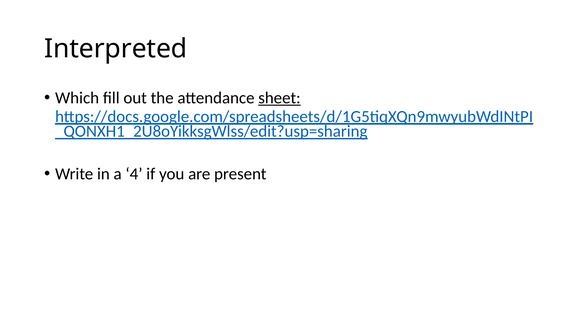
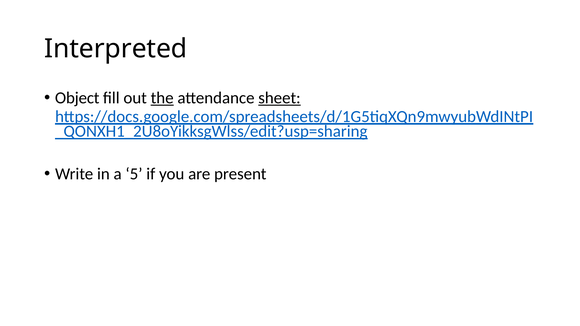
Which: Which -> Object (77, 98)
the underline: none -> present (162, 98)
4: 4 -> 5 (134, 174)
